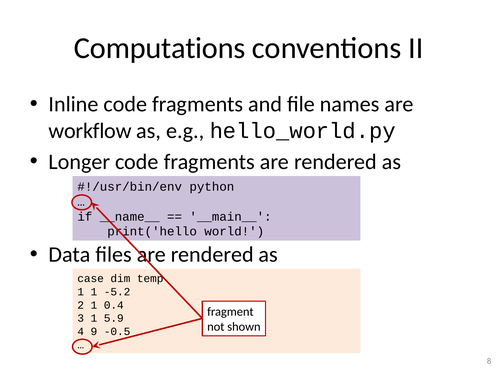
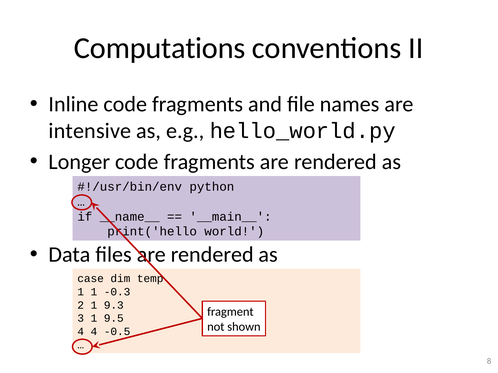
workflow: workflow -> intensive (90, 131)
-5.2: -5.2 -> -0.3 (117, 292)
0.4: 0.4 -> 9.3 (114, 305)
5.9: 5.9 -> 9.5 (114, 319)
4 9: 9 -> 4 (94, 332)
